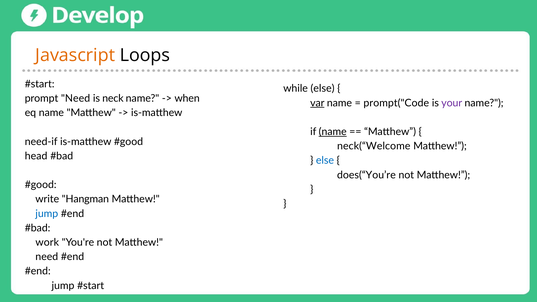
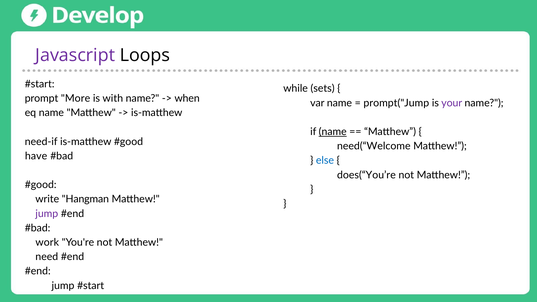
Javascript colour: orange -> purple (75, 55)
while else: else -> sets (323, 89)
prompt Need: Need -> More (76, 98)
neck: neck -> with (113, 98)
var underline: present -> none (317, 103)
prompt("Code: prompt("Code -> prompt("Jump (396, 103)
neck(“Welcome: neck(“Welcome -> need(“Welcome (374, 146)
head: head -> have (36, 156)
jump colour: blue -> purple (47, 214)
